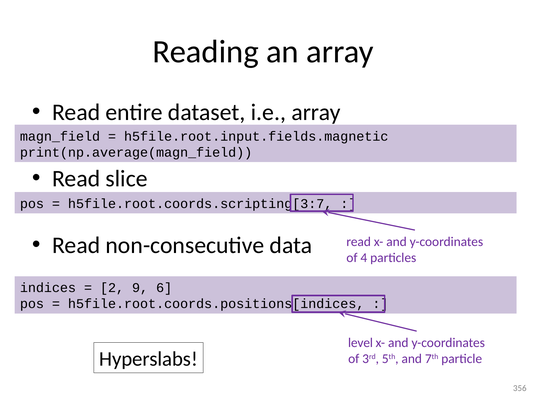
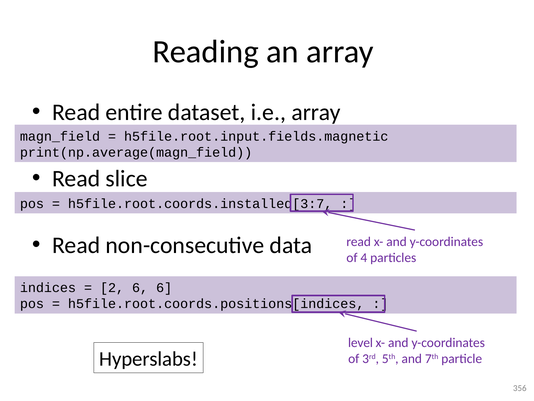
h5file.root.coords.scripting[3:7: h5file.root.coords.scripting[3:7 -> h5file.root.coords.installed[3:7 (200, 203)
2 9: 9 -> 6 (140, 287)
